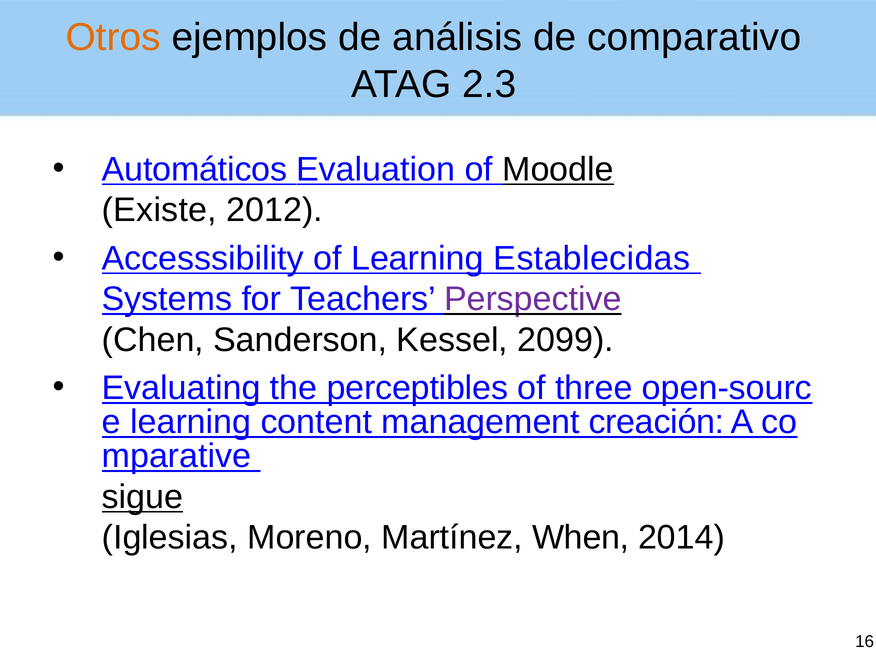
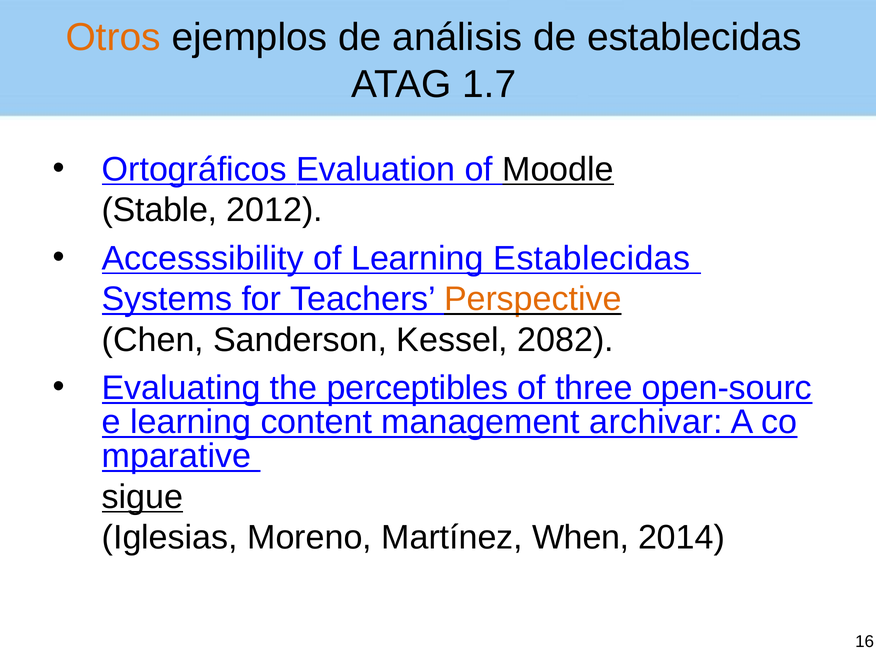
de comparativo: comparativo -> establecidas (694, 38)
2.3: 2.3 -> 1.7 (489, 84)
Automáticos: Automáticos -> Ortográficos (194, 169)
Existe: Existe -> Stable (160, 210)
Perspective colour: purple -> orange (533, 299)
2099: 2099 -> 2082 (566, 340)
creación: creación -> archivar (656, 422)
